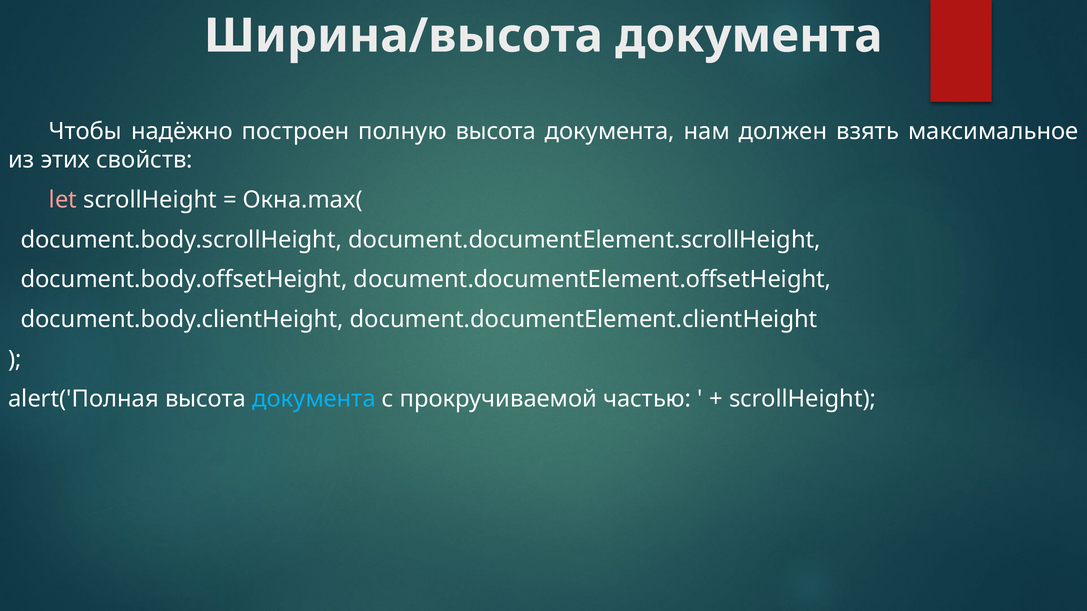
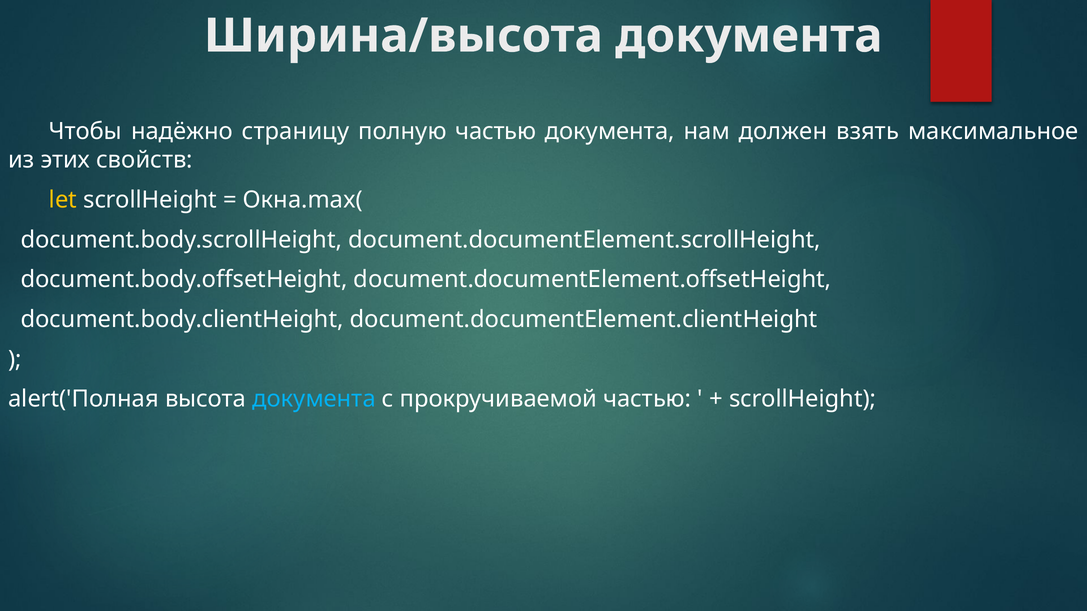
построен: построен -> страницу (296, 132)
полную высота: высота -> частью (496, 132)
let colour: pink -> yellow (63, 200)
